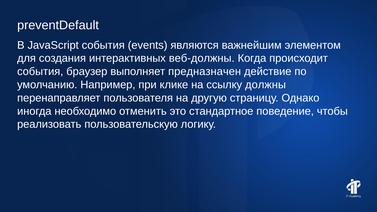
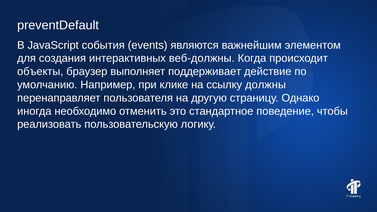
события: события -> объекты (40, 72)
предназначен: предназначен -> поддерживает (205, 72)
